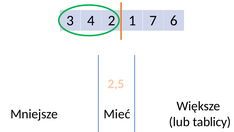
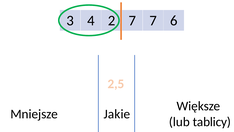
1: 1 -> 7 (132, 20)
Mieć: Mieć -> Jakie (117, 114)
